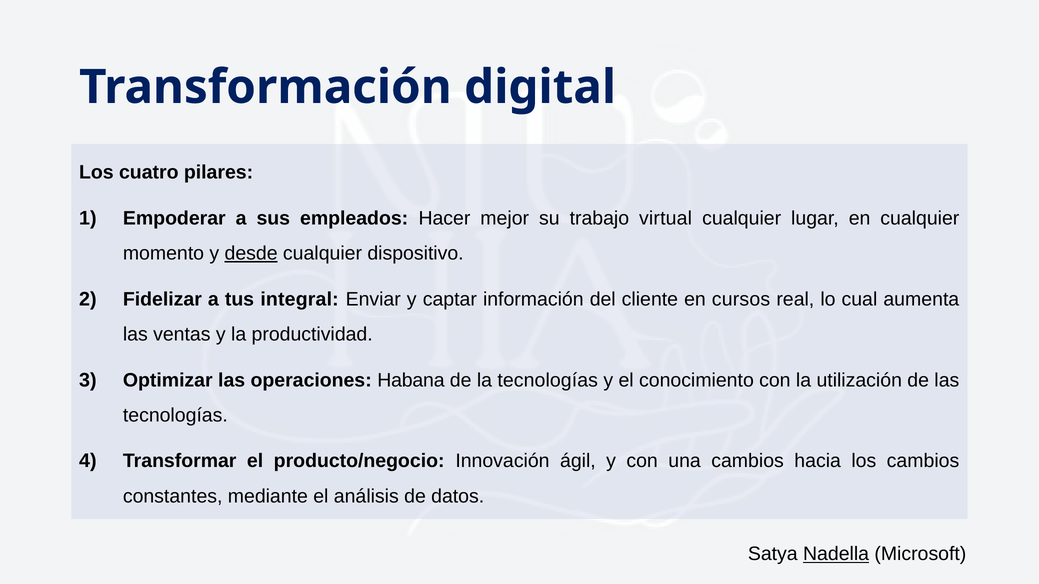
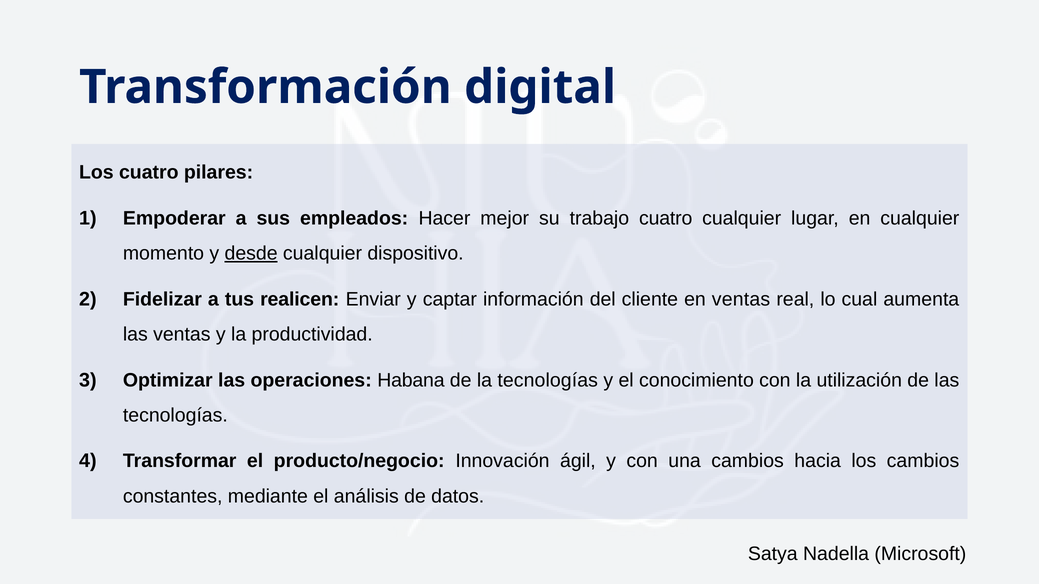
trabajo virtual: virtual -> cuatro (666, 219)
integral: integral -> realicen (300, 299)
en cursos: cursos -> ventas (741, 299)
Nadella underline: present -> none (836, 554)
